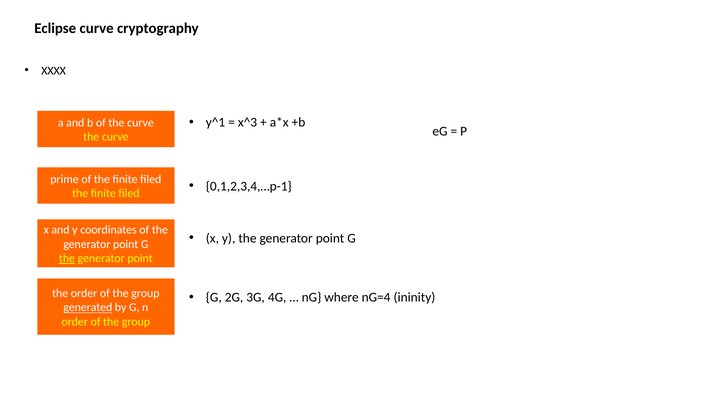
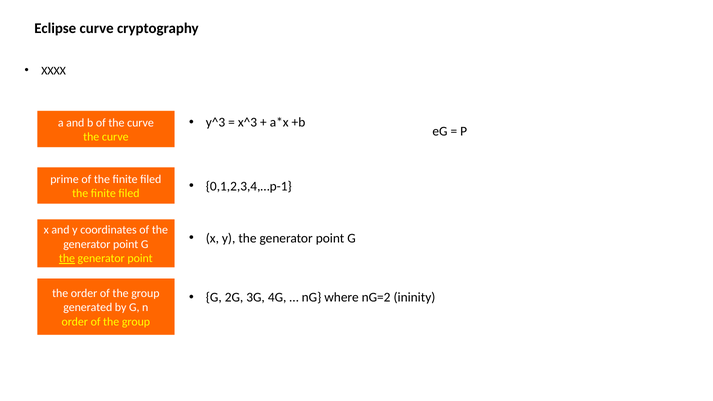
y^1: y^1 -> y^3 (216, 122)
nG=4: nG=4 -> nG=2 (376, 298)
generated underline: present -> none (88, 308)
